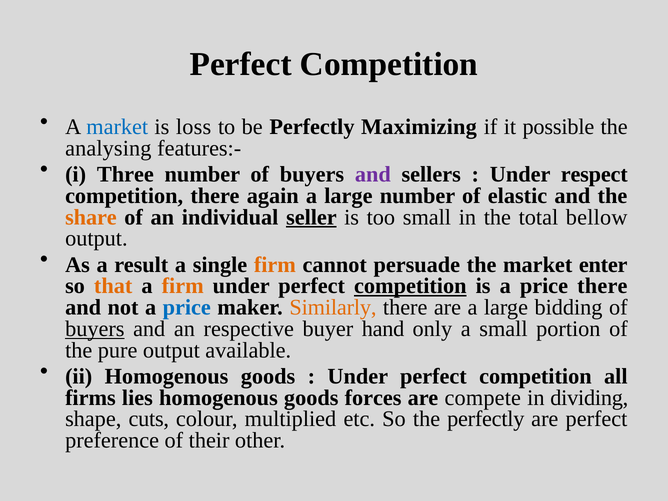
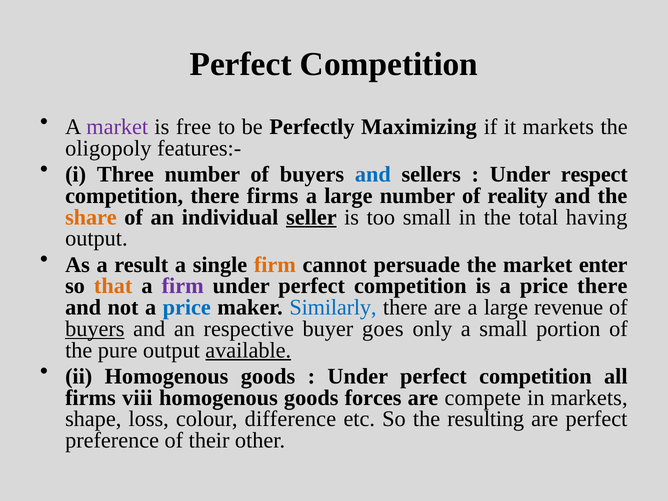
market colour: blue -> purple (117, 127)
loss: loss -> free (194, 127)
it possible: possible -> markets (558, 127)
analysing: analysing -> oligopoly (108, 148)
and colour: purple -> blue (373, 174)
there again: again -> firms (273, 196)
elastic: elastic -> reality (518, 196)
bellow: bellow -> having (597, 217)
firm colour: orange -> purple (183, 286)
competition underline: present -> none (410, 286)
Similarly colour: orange -> blue (333, 307)
bidding: bidding -> revenue (569, 307)
hand: hand -> goes (383, 329)
available underline: none -> present (248, 350)
lies: lies -> viii (137, 398)
in dividing: dividing -> markets (589, 398)
cuts: cuts -> loss (149, 419)
multiplied: multiplied -> difference (290, 419)
the perfectly: perfectly -> resulting (486, 419)
